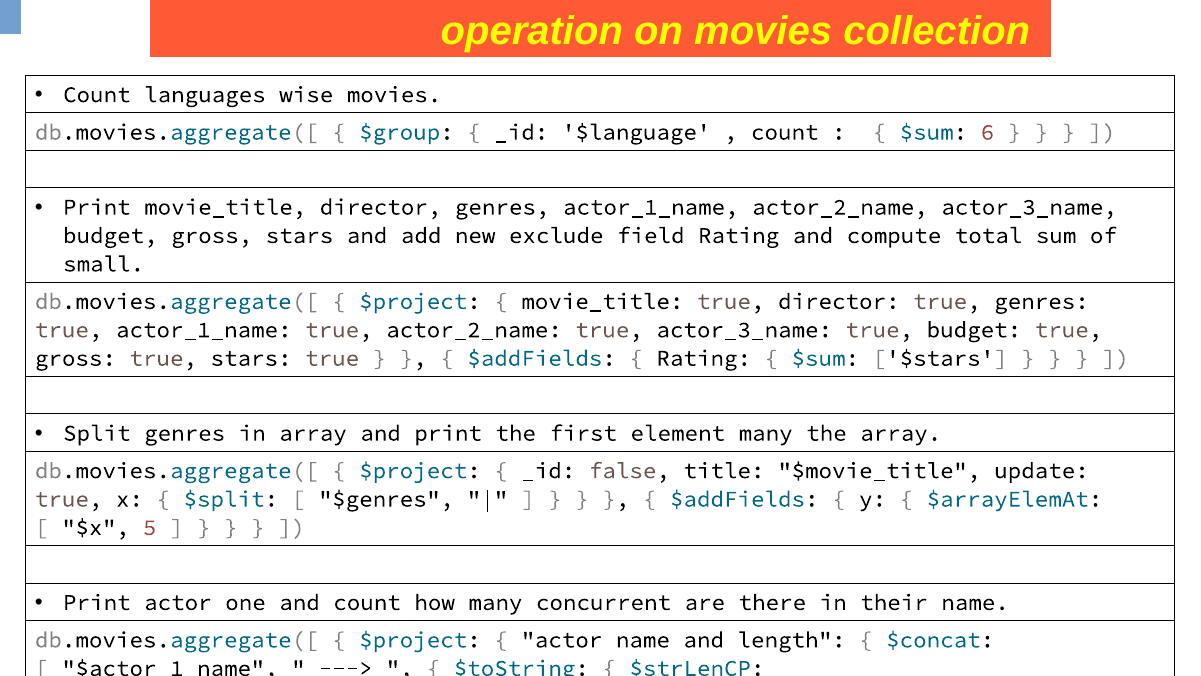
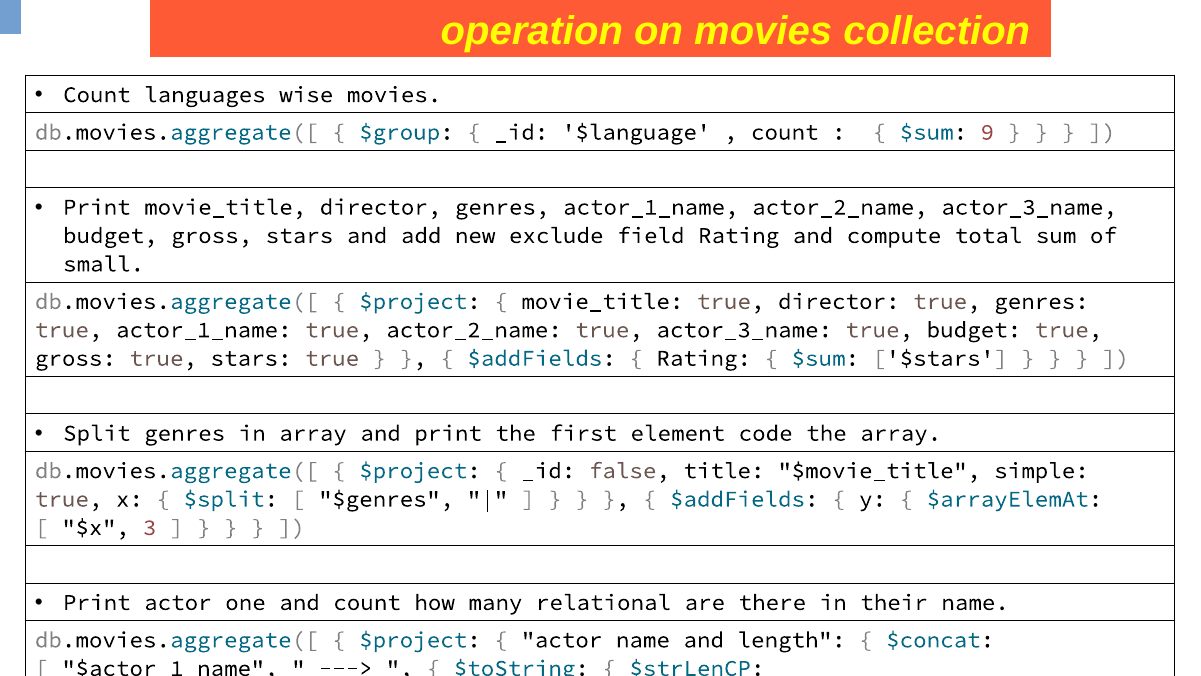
6: 6 -> 9 (987, 132)
element many: many -> code (766, 433)
update: update -> simple (1041, 470)
5: 5 -> 3 (150, 527)
concurrent: concurrent -> relational (603, 602)
